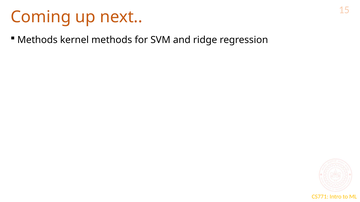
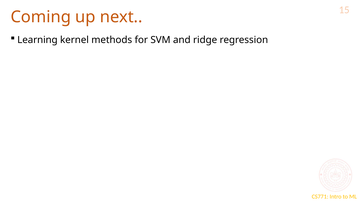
Methods: Methods -> Learning (37, 40)
